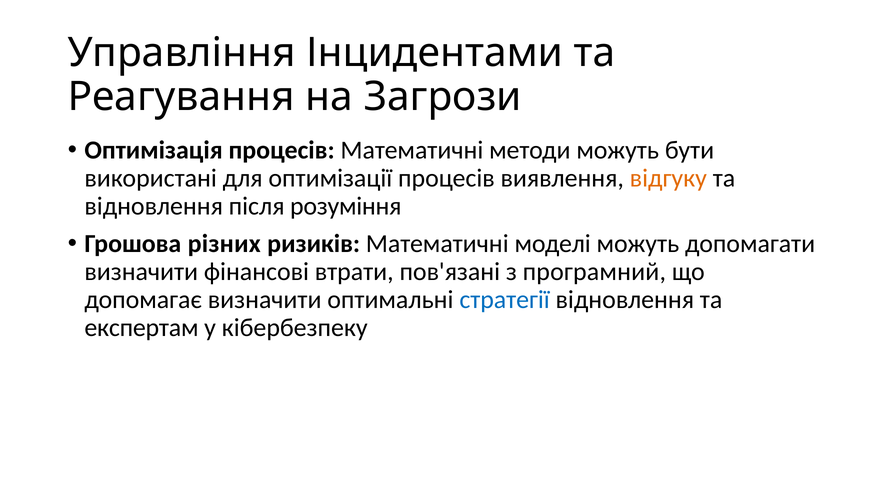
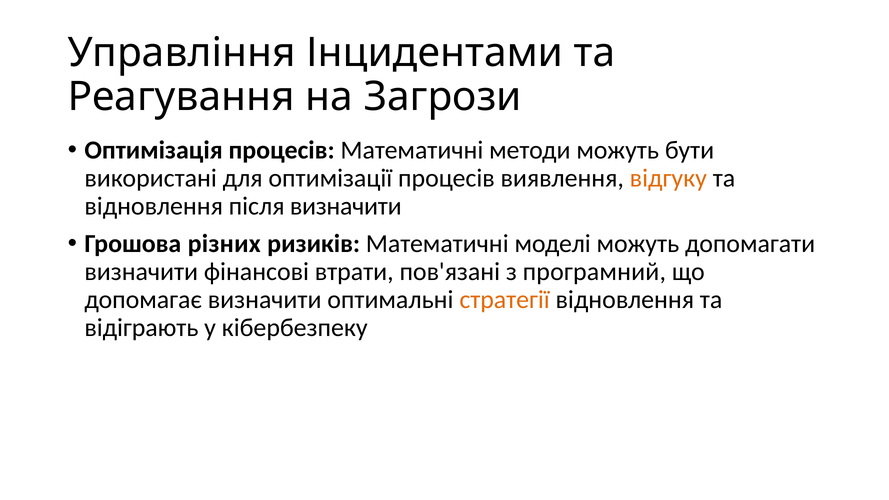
після розуміння: розуміння -> визначити (346, 206)
стратегії colour: blue -> orange (505, 300)
експертам: експертам -> відіграють (141, 328)
